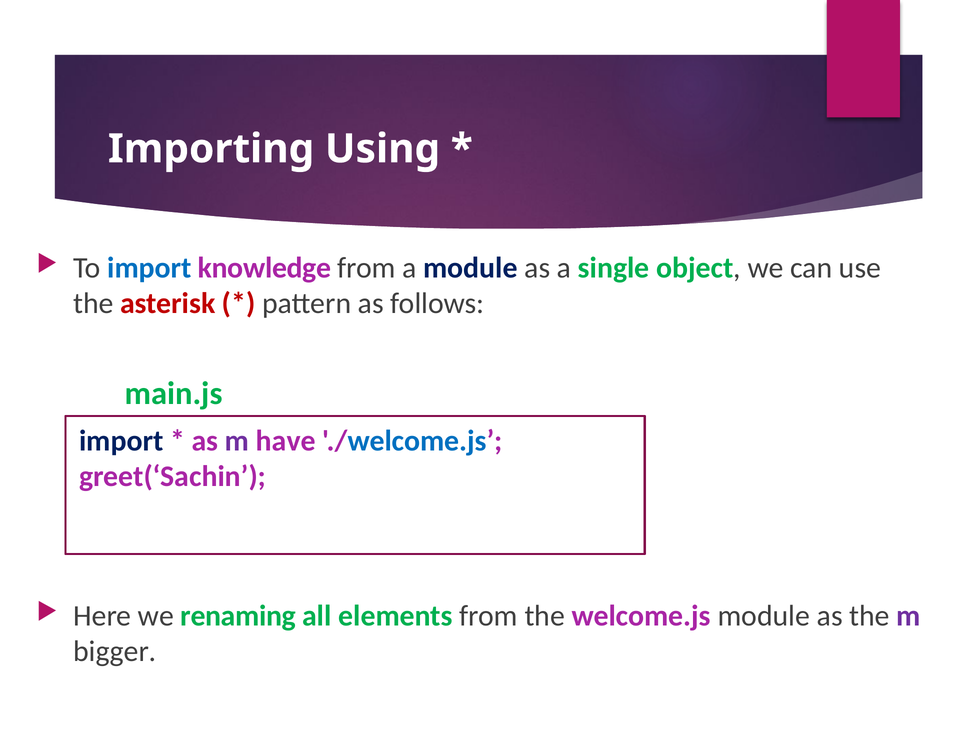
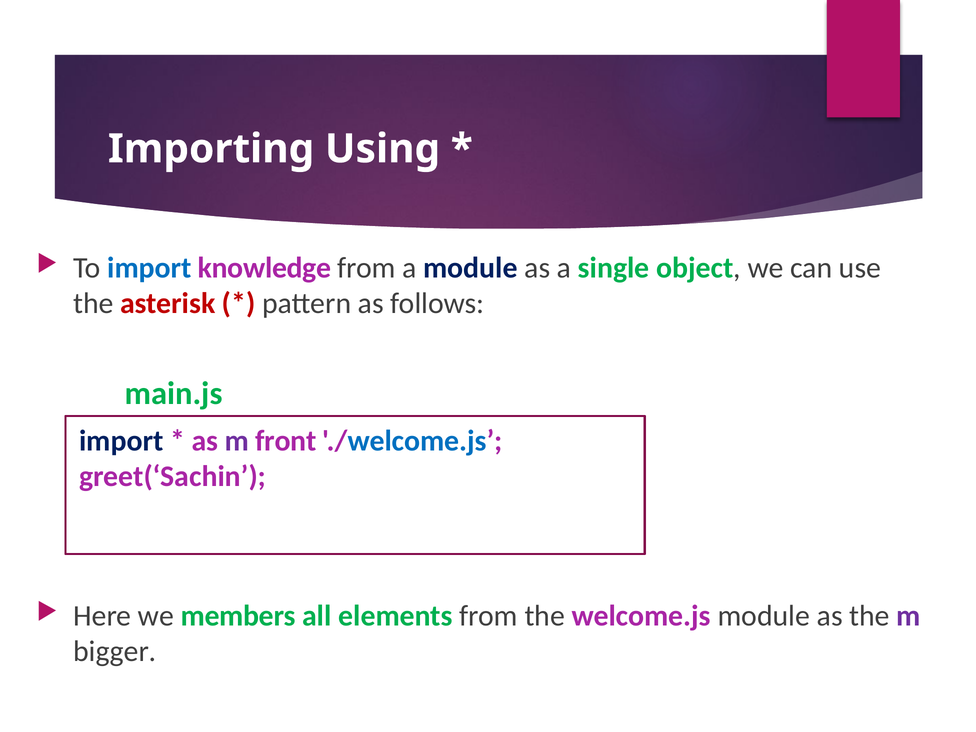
have: have -> front (286, 441)
renaming: renaming -> members (238, 616)
